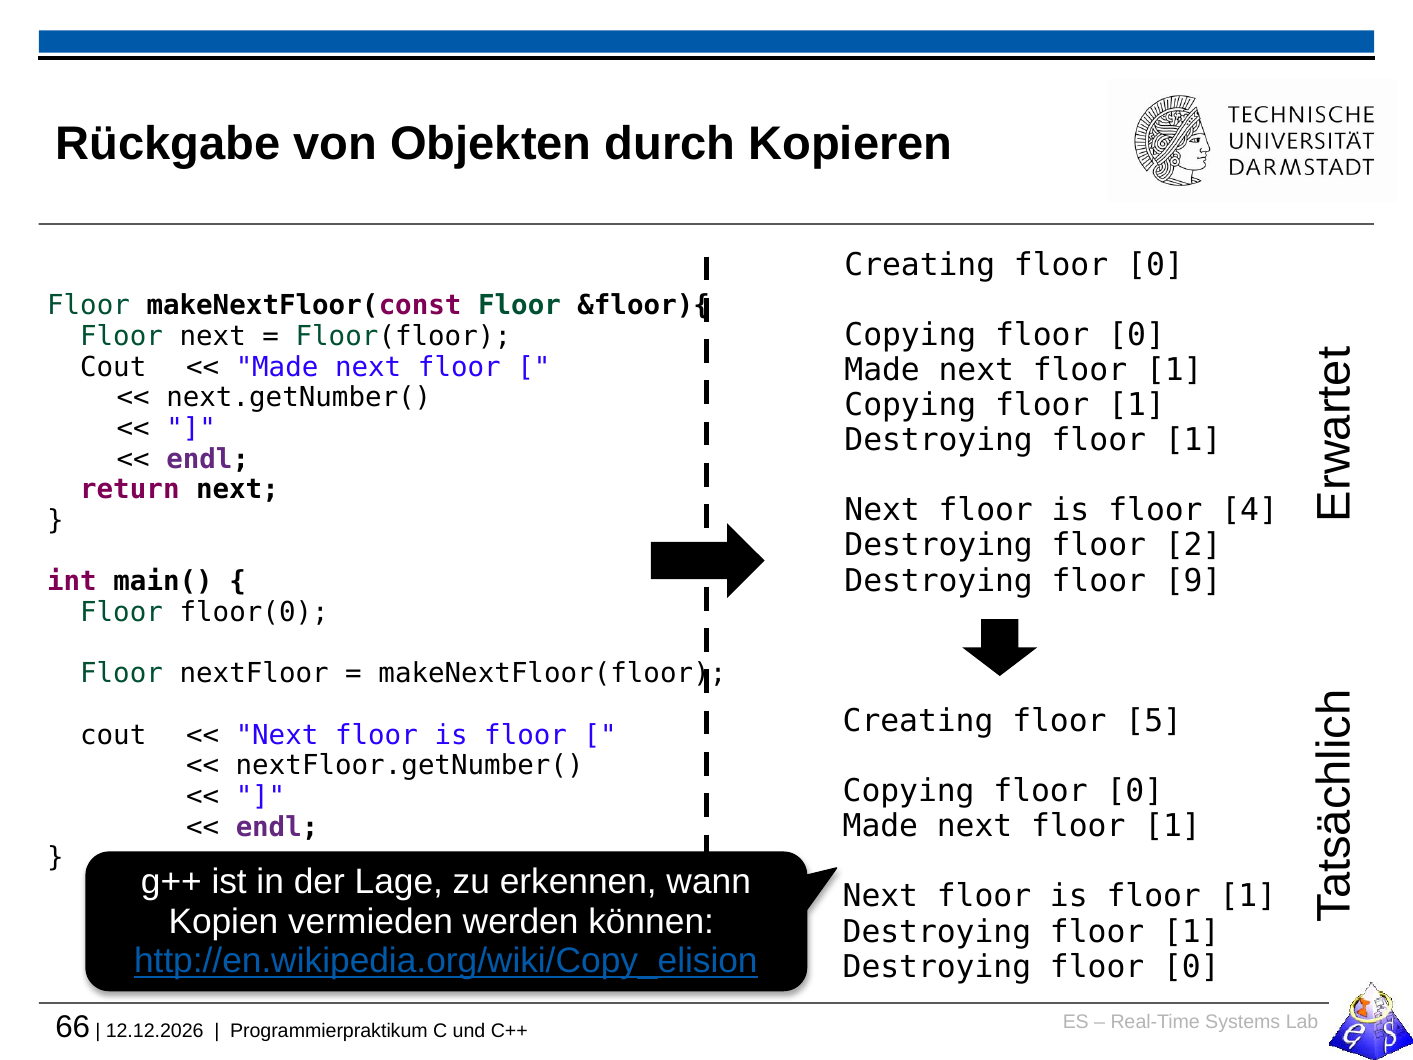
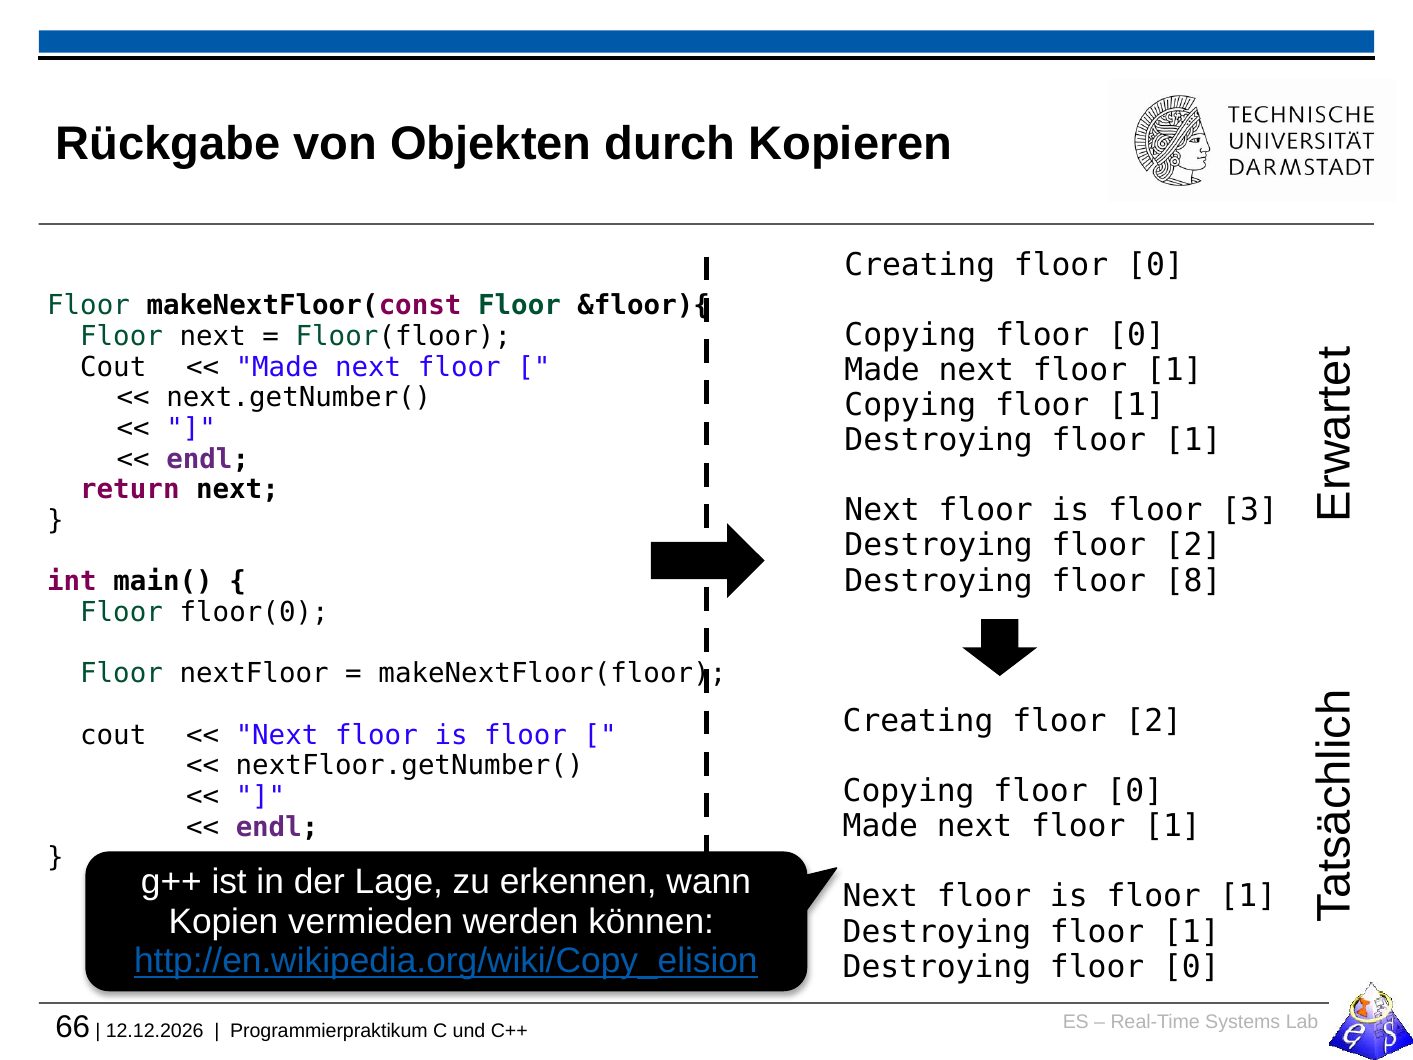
4: 4 -> 3 (1250, 510)
9: 9 -> 8 (1193, 581)
Creating floor 5: 5 -> 2 (1154, 721)
